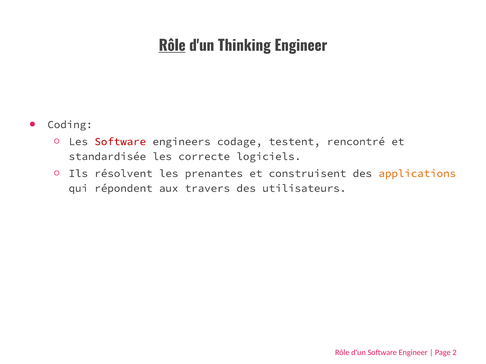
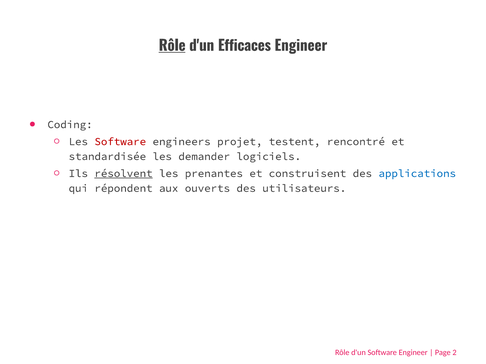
Thinking: Thinking -> Efficaces (244, 46)
codage: codage -> projet (240, 142)
correcte: correcte -> demander (204, 157)
résolvent underline: none -> present (124, 174)
applications colour: orange -> blue (417, 174)
travers: travers -> ouverts (207, 189)
